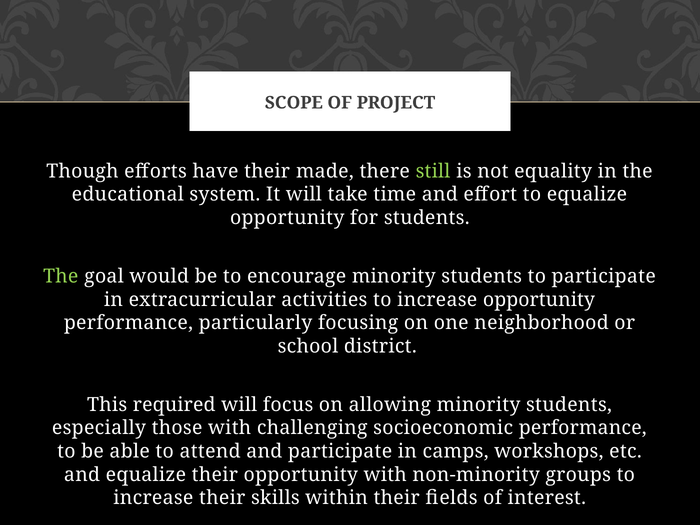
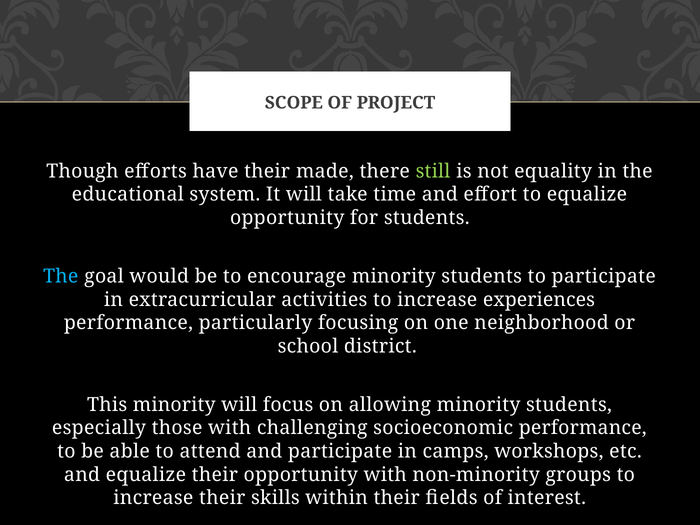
The colour: light green -> light blue (61, 276)
increase opportunity: opportunity -> experiences (539, 300)
This required: required -> minority (174, 405)
